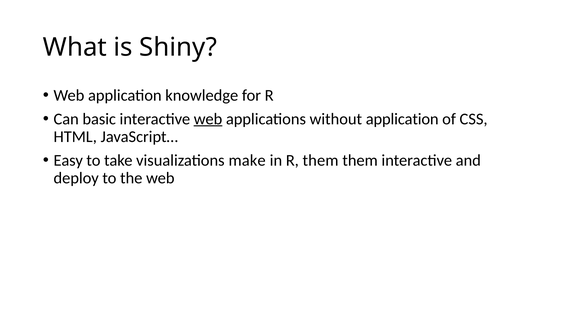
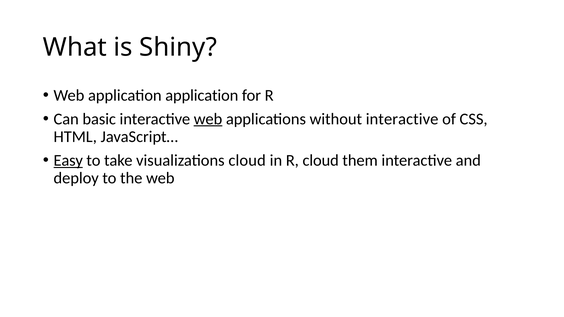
application knowledge: knowledge -> application (202, 95)
without application: application -> interactive (402, 119)
Easy underline: none -> present (68, 160)
visualizations make: make -> cloud (247, 160)
R them: them -> cloud (321, 160)
